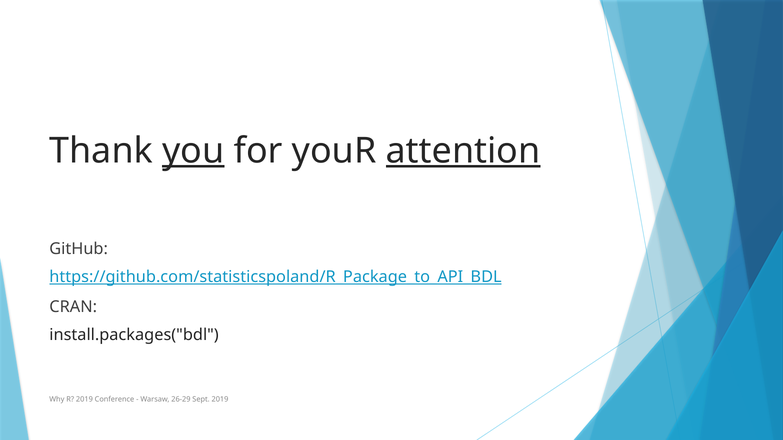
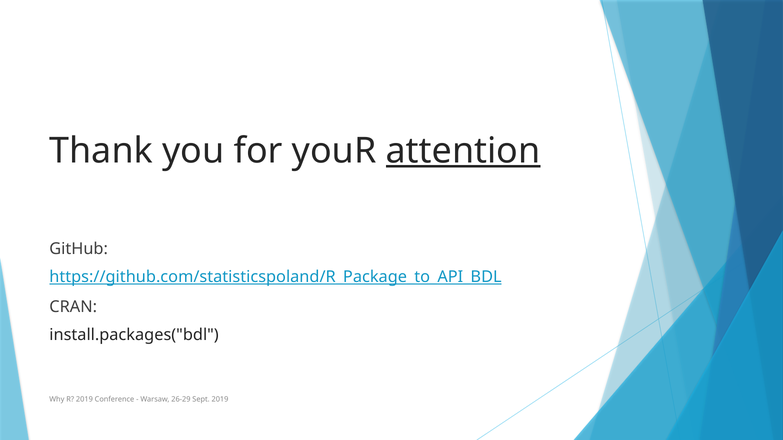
you underline: present -> none (193, 151)
